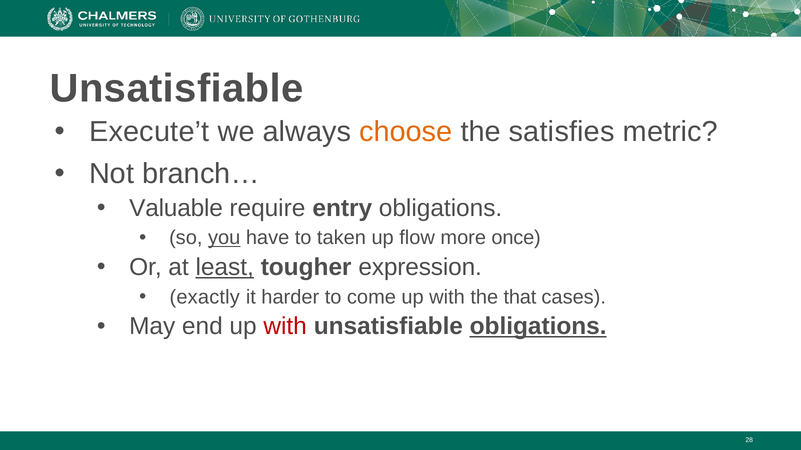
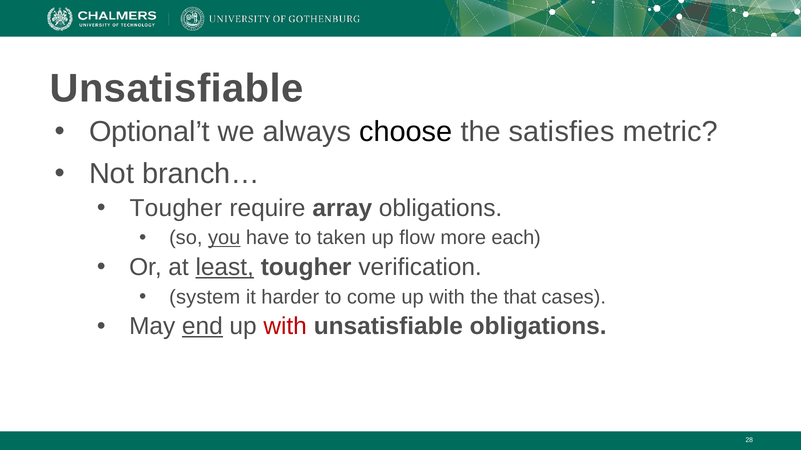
Execute’t: Execute’t -> Optional’t (149, 132)
choose colour: orange -> black (406, 132)
Valuable: Valuable -> Tougher (176, 209)
entry: entry -> array (342, 209)
once: once -> each (516, 238)
expression: expression -> verification (420, 268)
exactly: exactly -> system (205, 297)
end underline: none -> present (202, 327)
obligations underline: present -> none (538, 327)
